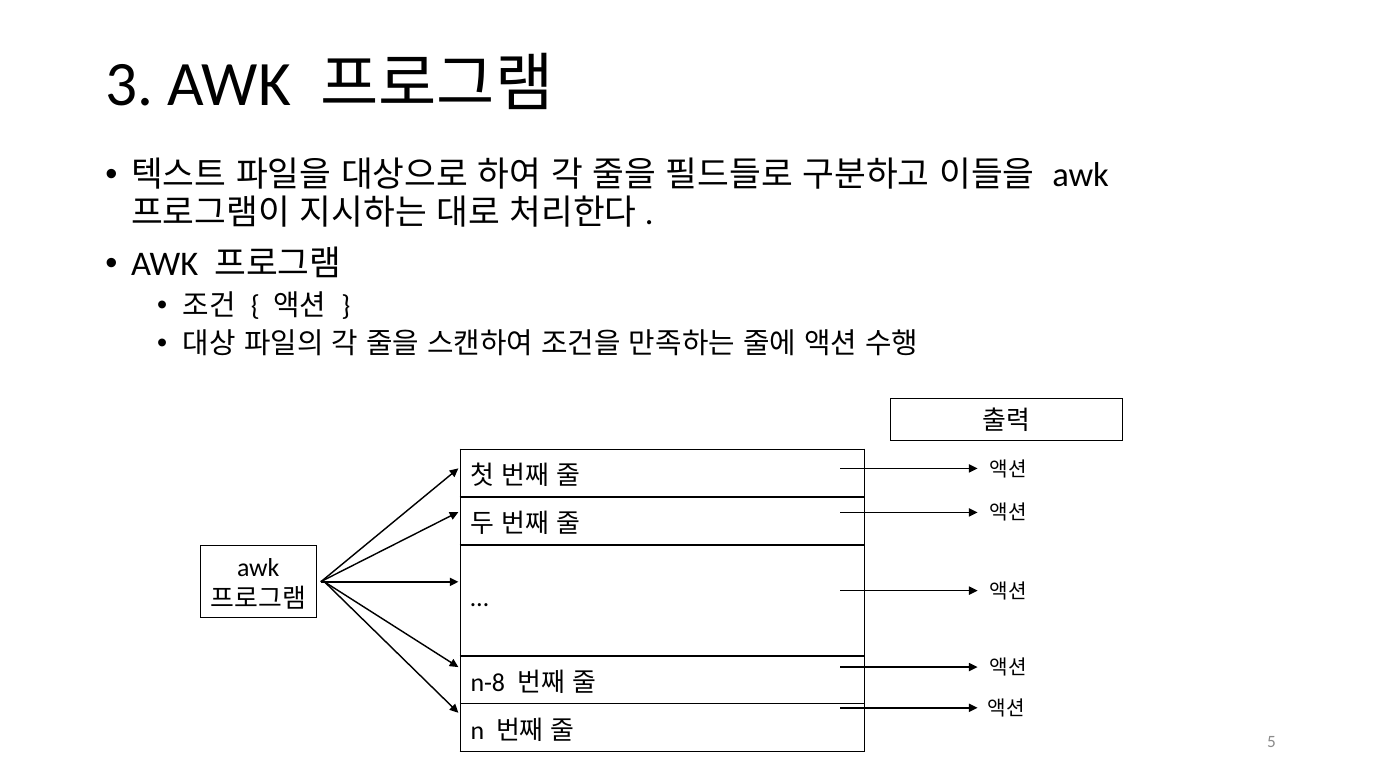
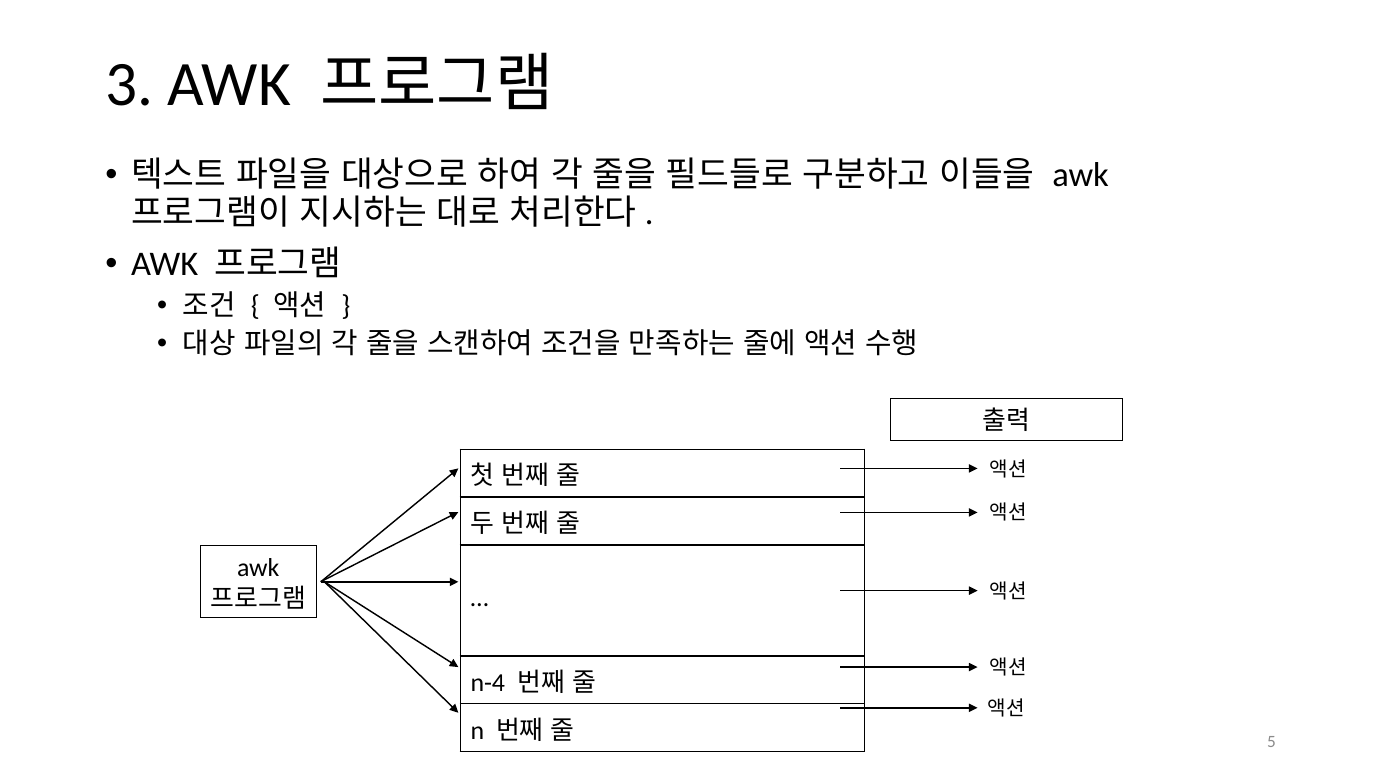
n-8: n-8 -> n-4 (488, 682)
